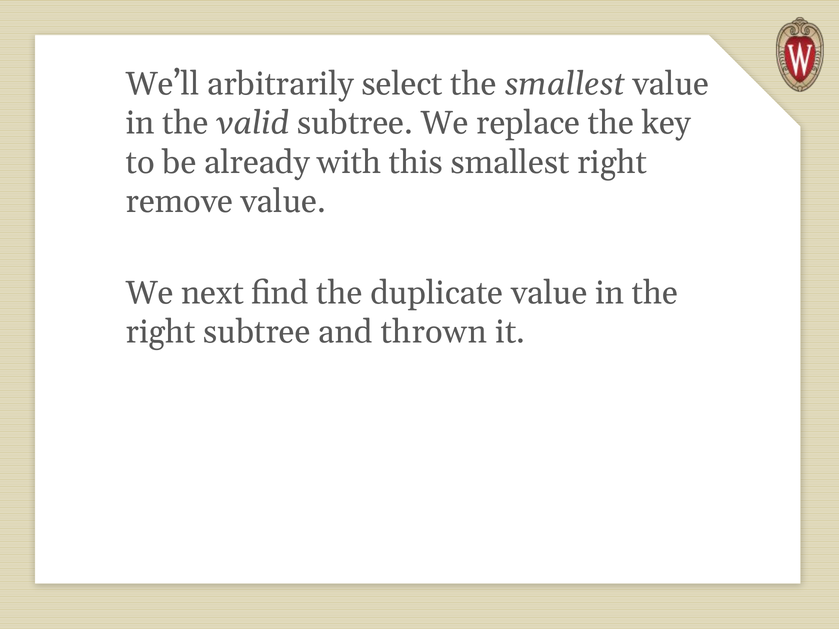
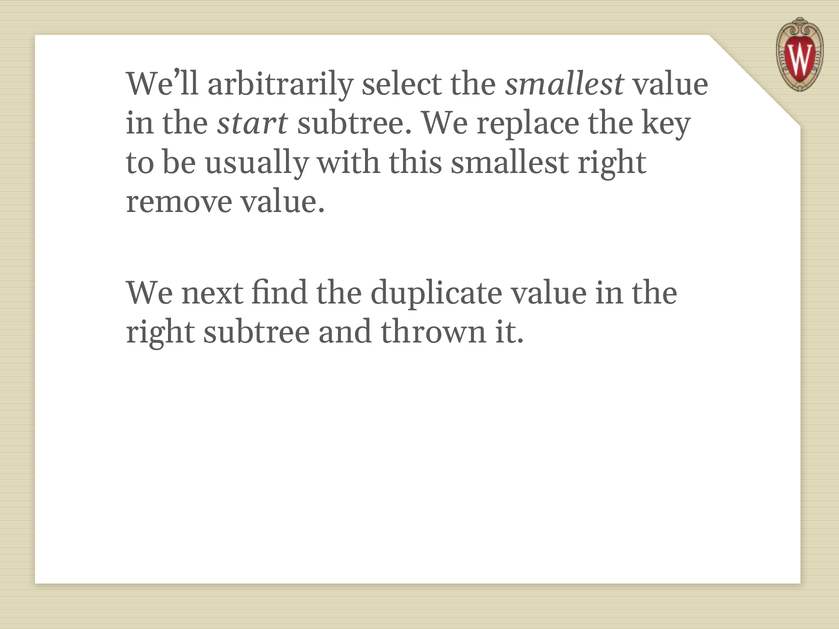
valid: valid -> start (253, 123)
already: already -> usually (257, 162)
